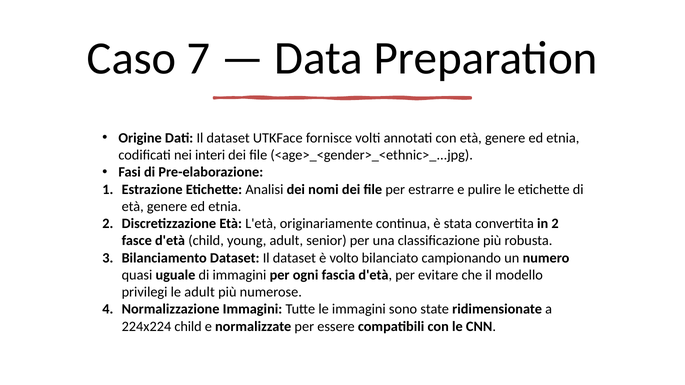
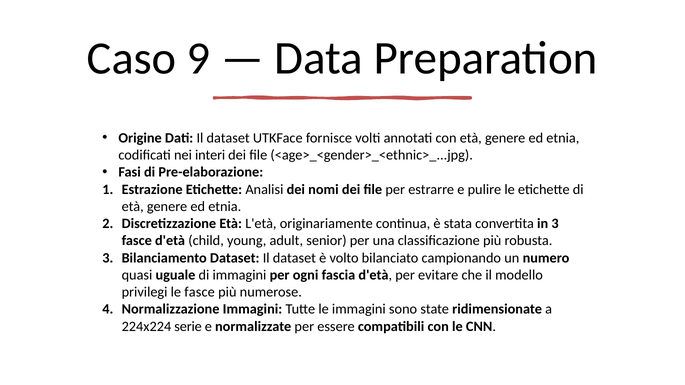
7: 7 -> 9 (199, 59)
in 2: 2 -> 3 (555, 224)
le adult: adult -> fasce (200, 292)
224x224 child: child -> serie (188, 327)
